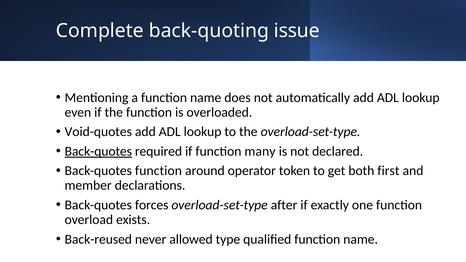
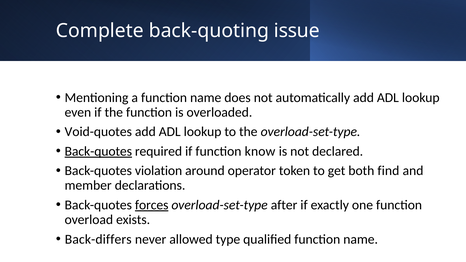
many: many -> know (260, 151)
Back-quotes function: function -> violation (159, 171)
first: first -> find (388, 171)
forces underline: none -> present (152, 205)
Back-reused: Back-reused -> Back-differs (98, 239)
